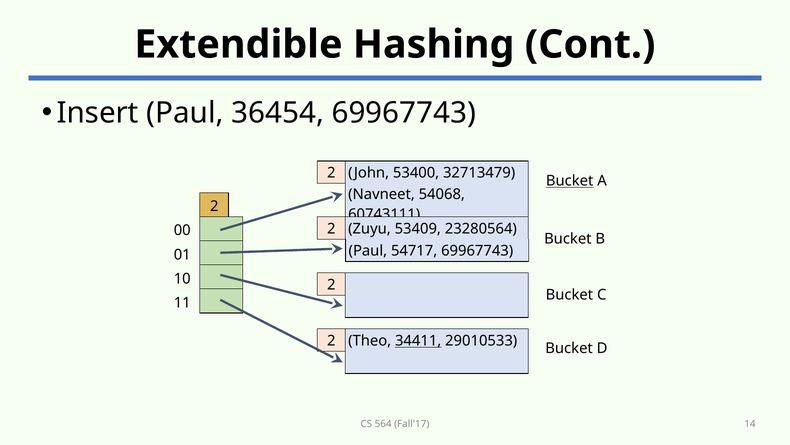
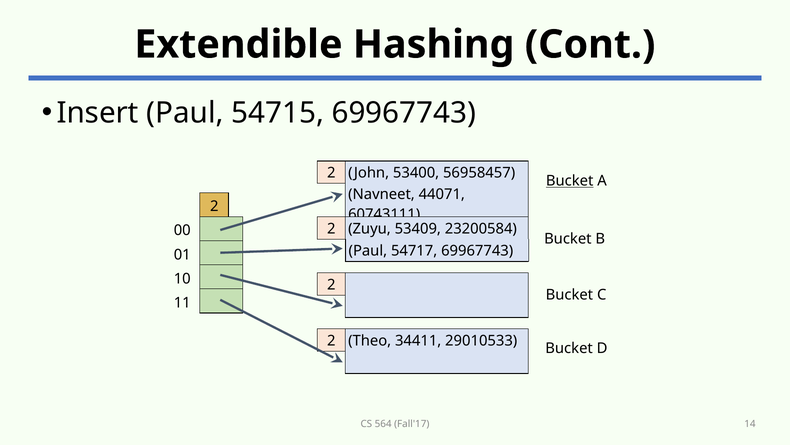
36454: 36454 -> 54715 (278, 113)
32713479: 32713479 -> 56958457 (479, 173)
54068: 54068 -> 44071 (442, 194)
23280564: 23280564 -> 23200584 (481, 228)
34411 underline: present -> none (418, 340)
